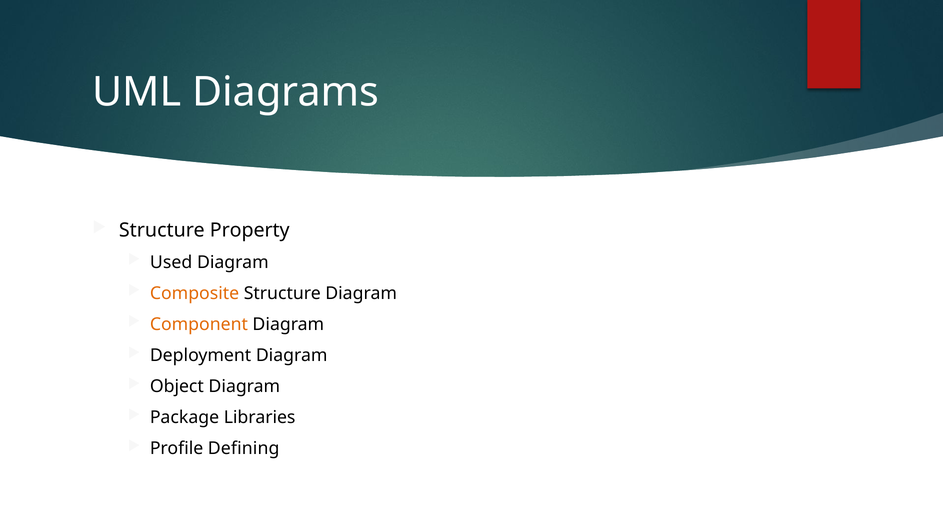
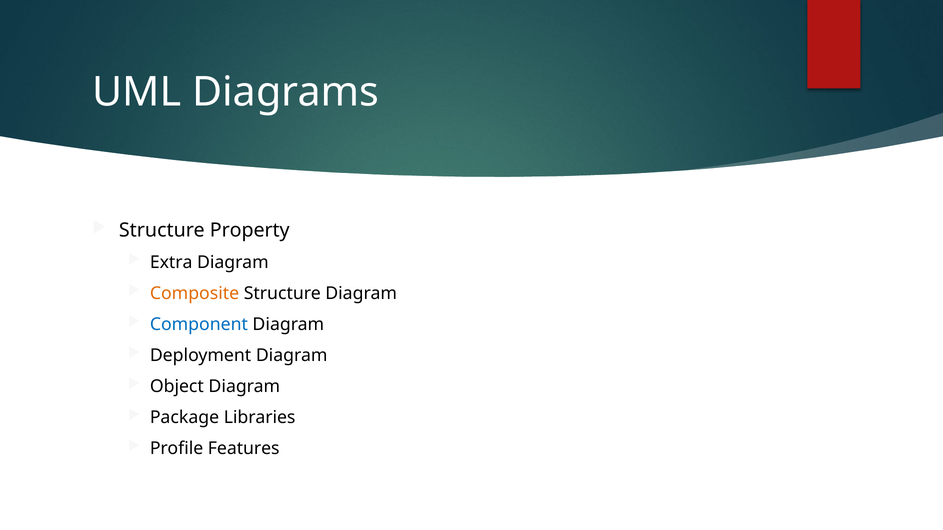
Used: Used -> Extra (171, 263)
Component colour: orange -> blue (199, 325)
Defining: Defining -> Features (244, 449)
